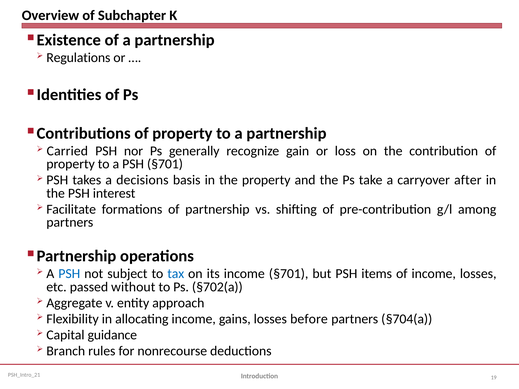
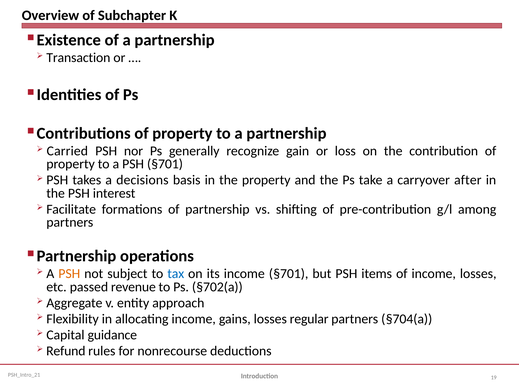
Regulations: Regulations -> Transaction (78, 58)
PSH colour: blue -> orange (69, 274)
without: without -> revenue (133, 287)
before: before -> regular (309, 319)
Branch: Branch -> Refund (66, 351)
